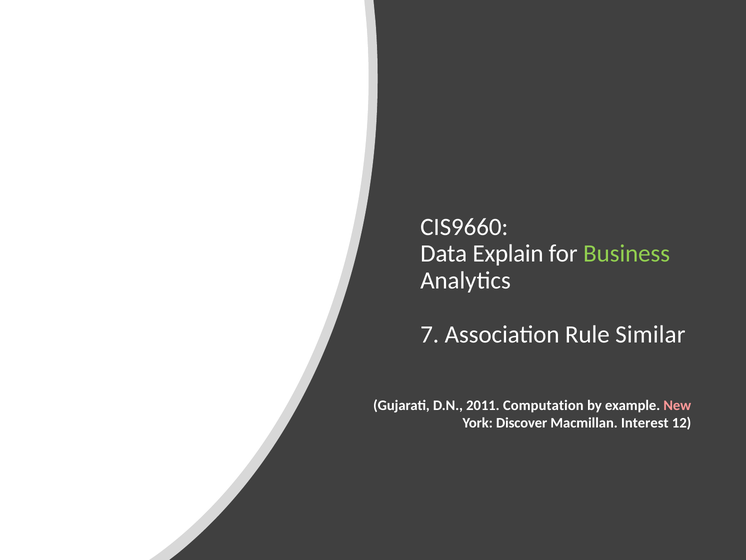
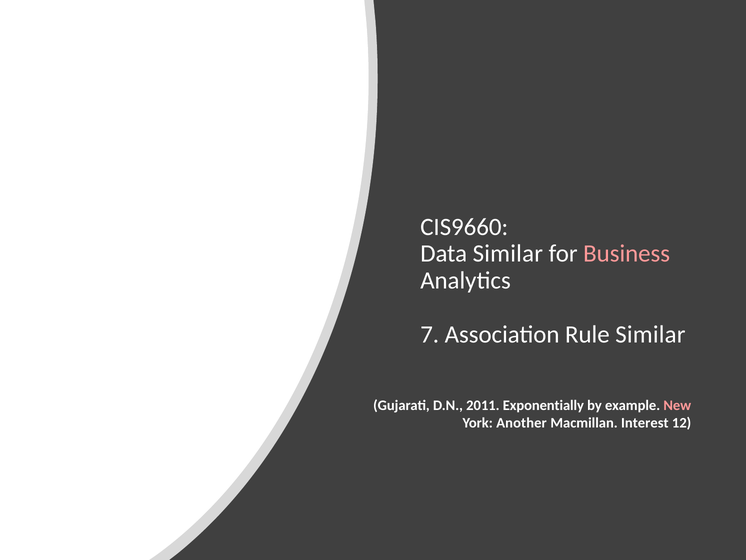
Data Explain: Explain -> Similar (508, 254)
Business colour: light green -> pink (627, 254)
Computation: Computation -> Exponentially (543, 405)
Discover: Discover -> Another (522, 422)
